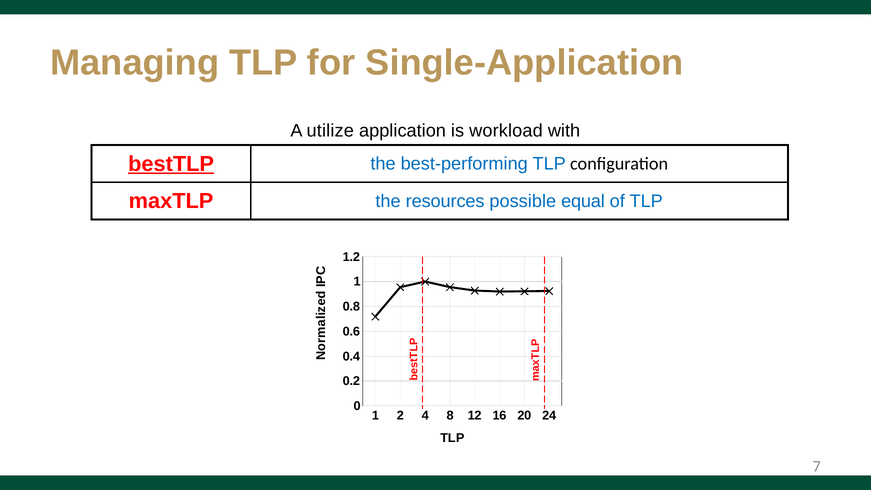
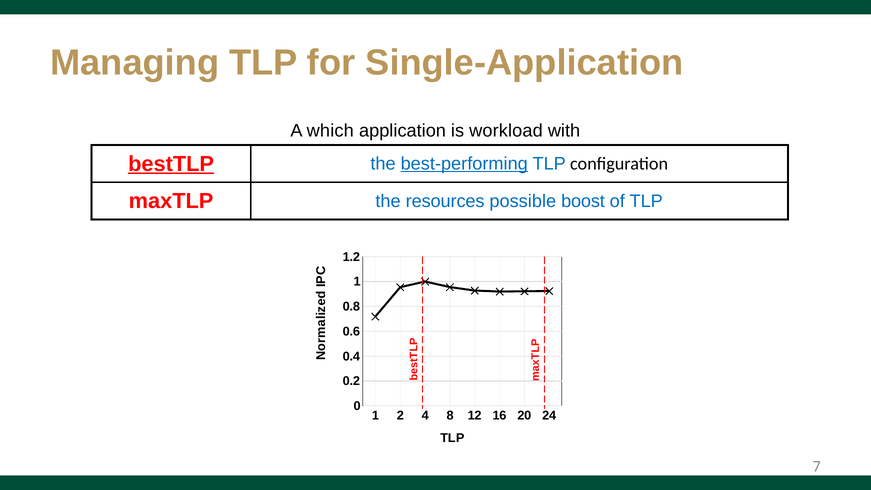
utilize: utilize -> which (330, 131)
best-performing underline: none -> present (464, 164)
equal: equal -> boost (583, 201)
